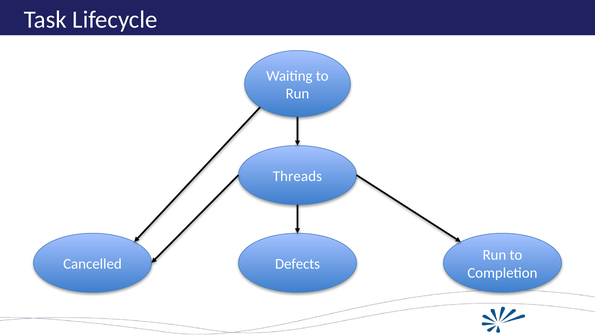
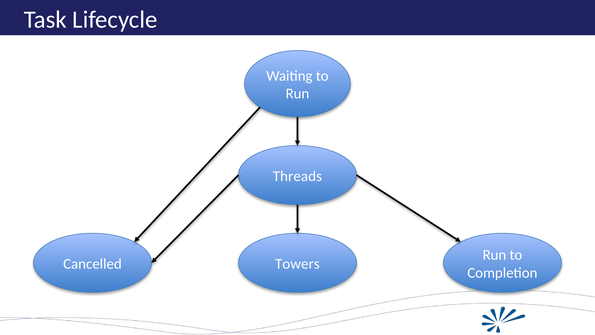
Defects: Defects -> Towers (297, 264)
